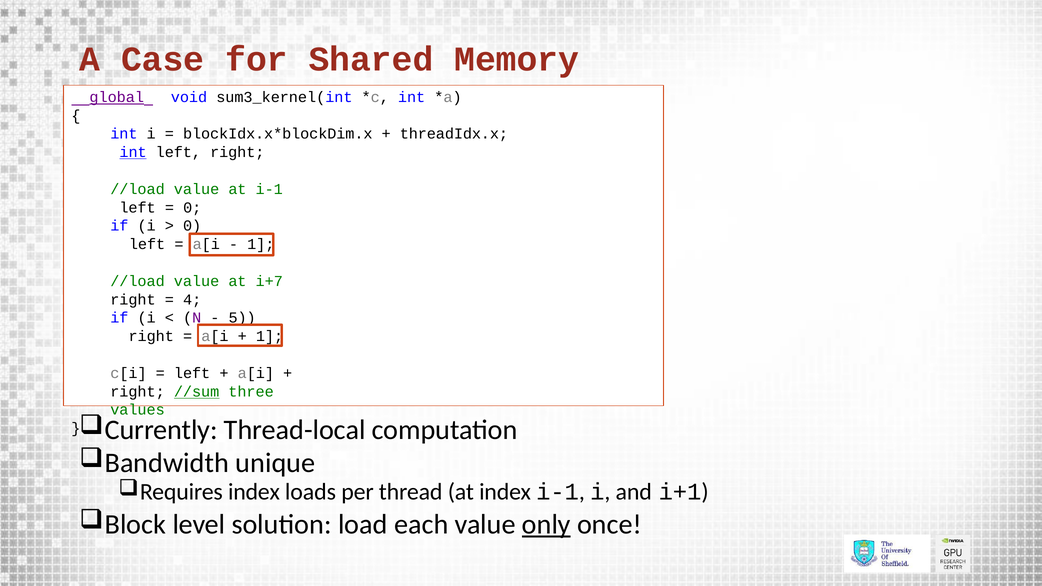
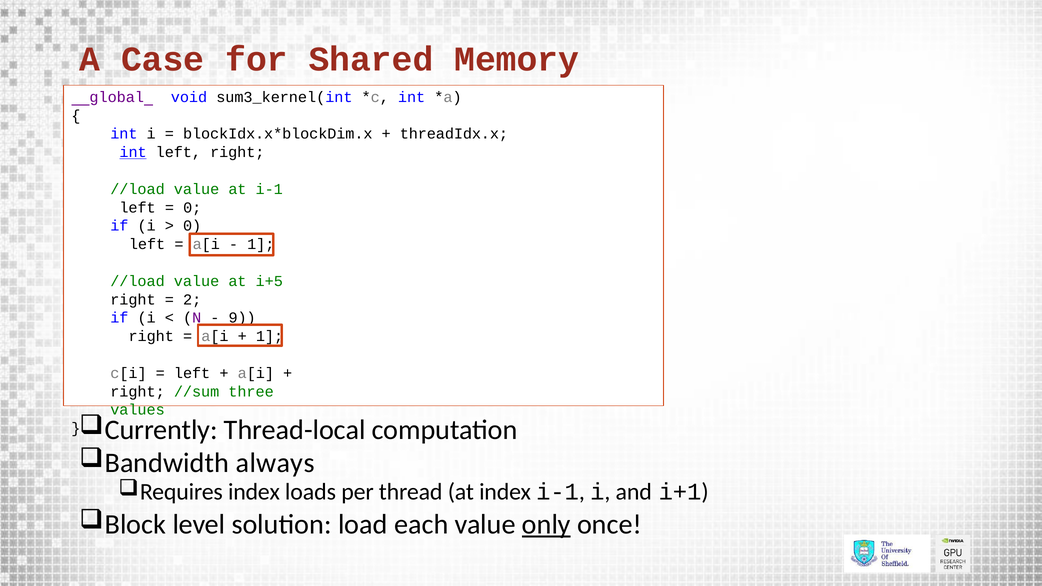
global underline: present -> none (117, 97)
i+7: i+7 -> i+5 (269, 281)
4: 4 -> 2 (192, 300)
5: 5 -> 9 (242, 318)
//sum underline: present -> none (197, 392)
unique: unique -> always (275, 463)
